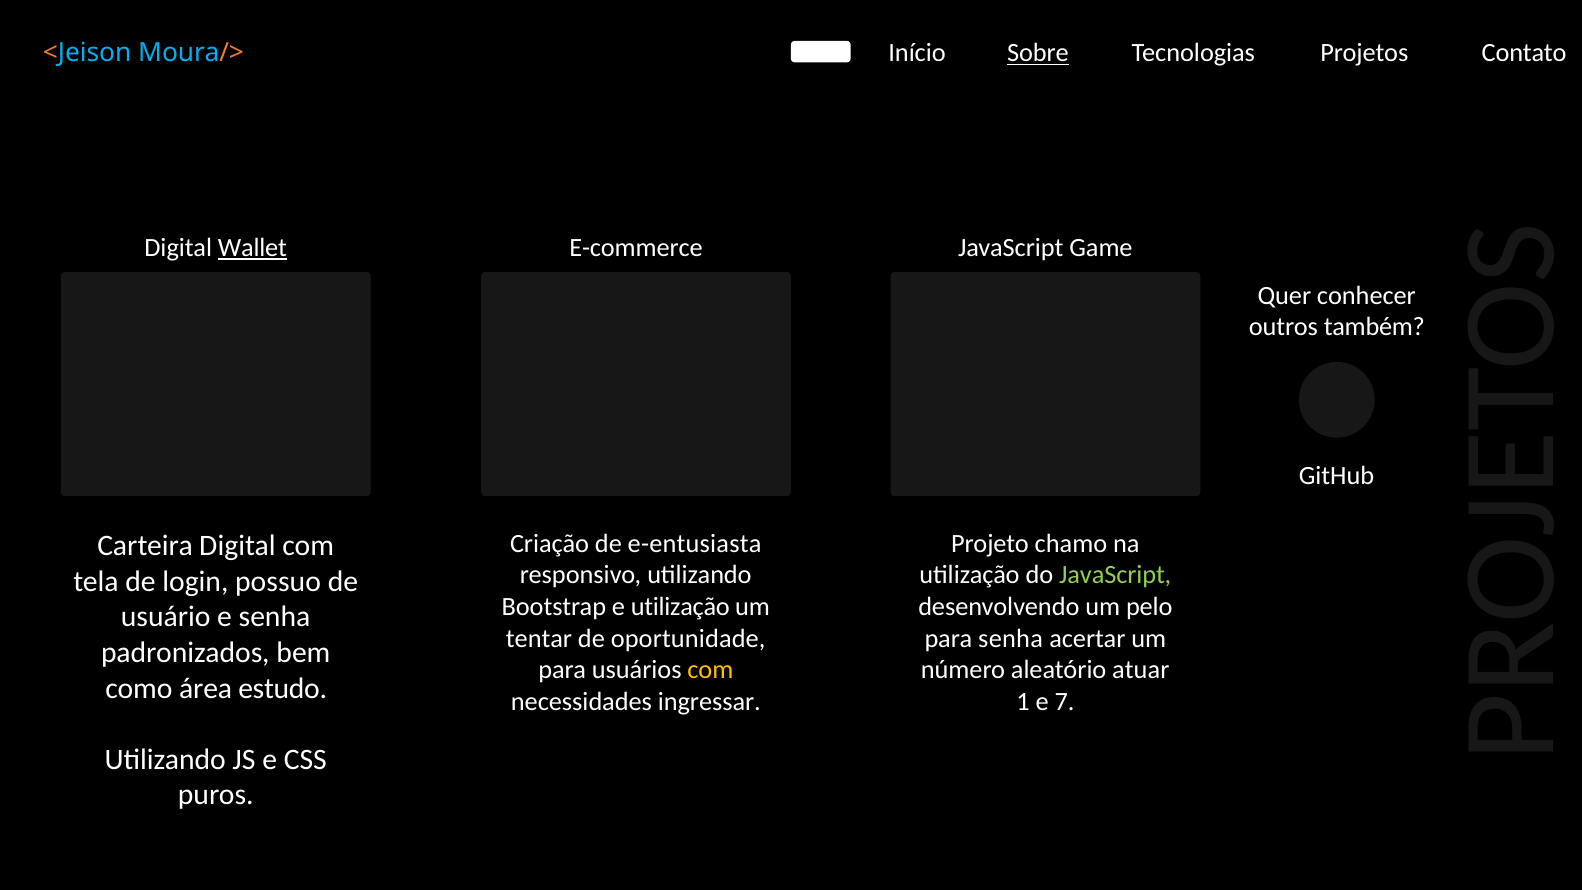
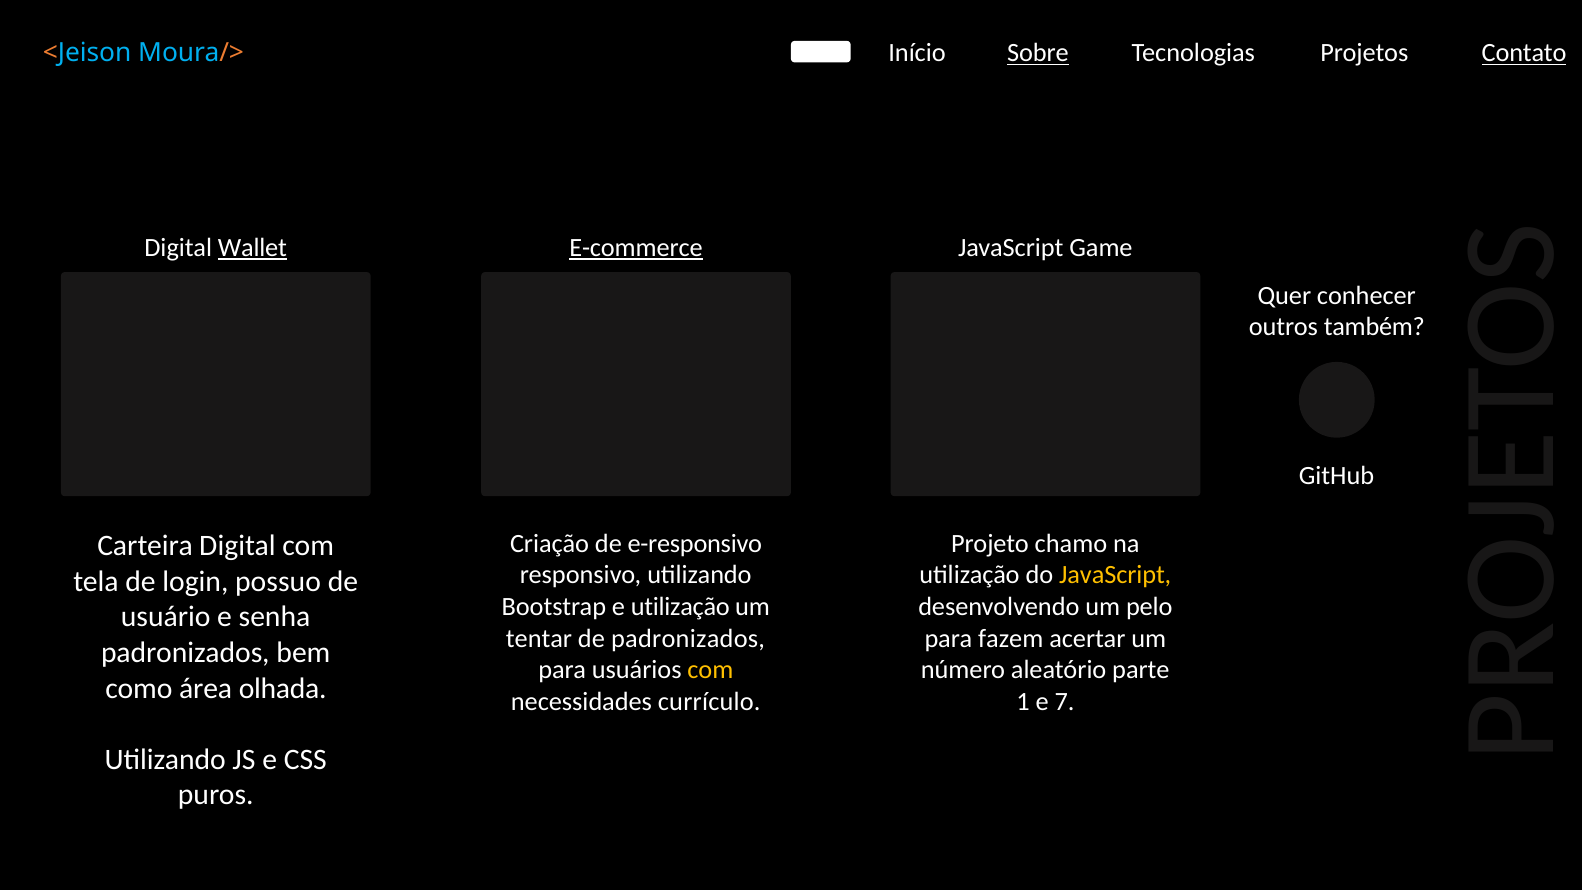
Contato underline: none -> present (1524, 53)
E-commerce underline: none -> present (636, 248)
e-entusiasta: e-entusiasta -> e-responsivo (695, 544)
JavaScript colour: light green -> yellow (1115, 575)
de oportunidade: oportunidade -> padronizados (688, 638)
para senha: senha -> fazem (1011, 638)
atuar: atuar -> parte (1141, 670)
estudo: estudo -> olhada (283, 688)
ingressar: ingressar -> currículo (709, 702)
